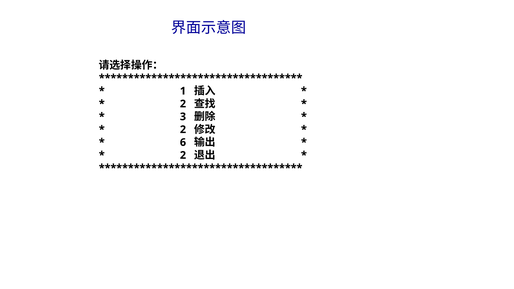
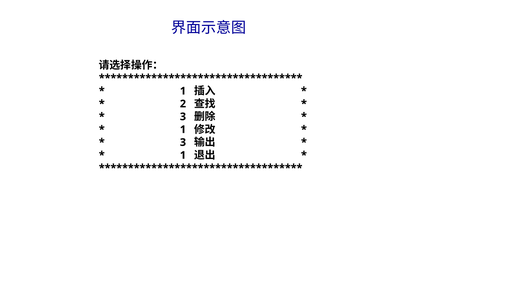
2: 2 -> 1 (183, 130)
6: 6 -> 3 (183, 142)
2: 2 -> 1 (183, 155)
